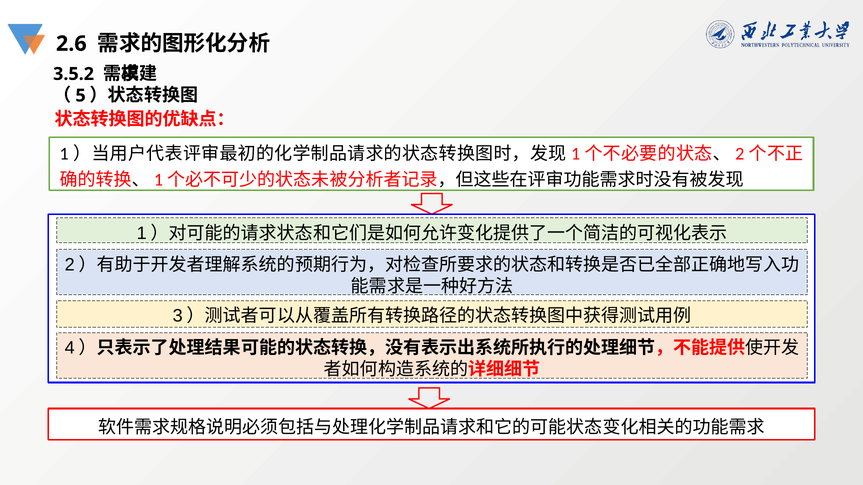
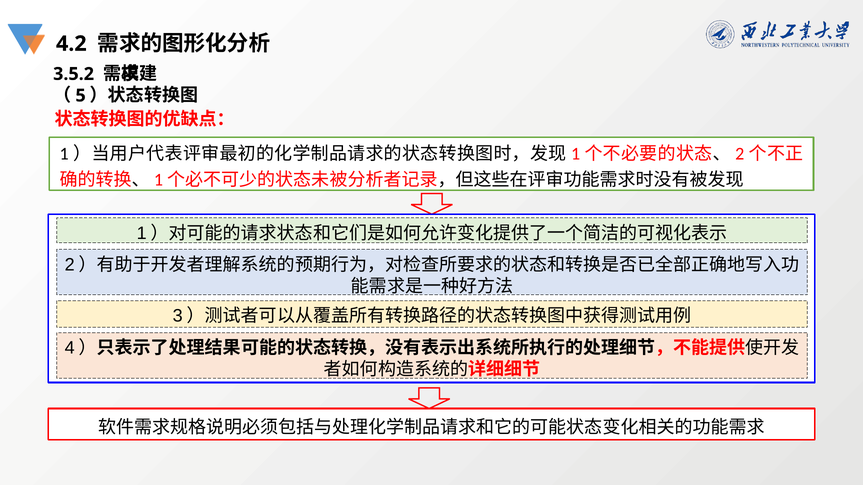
2.6: 2.6 -> 4.2 (71, 44)
